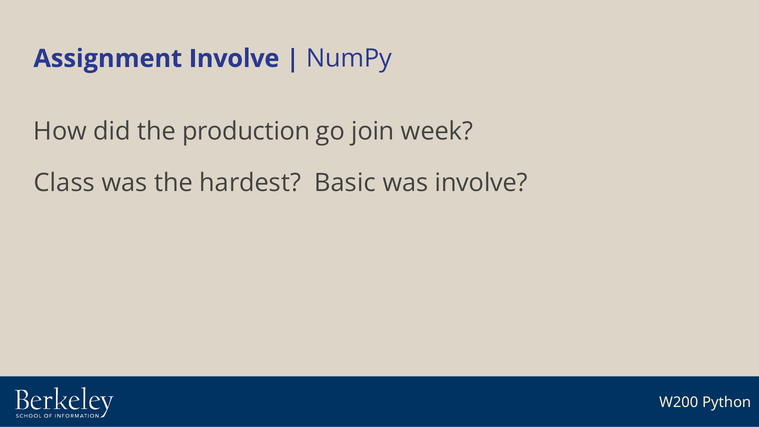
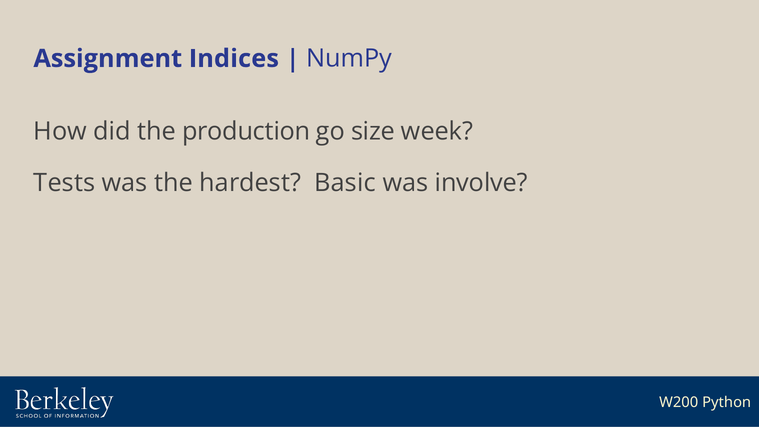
Assignment Involve: Involve -> Indices (234, 59)
join: join -> size (373, 131)
Class: Class -> Tests (64, 183)
